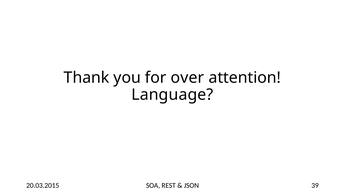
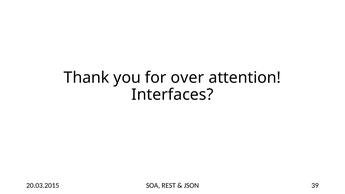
Language: Language -> Interfaces (172, 95)
